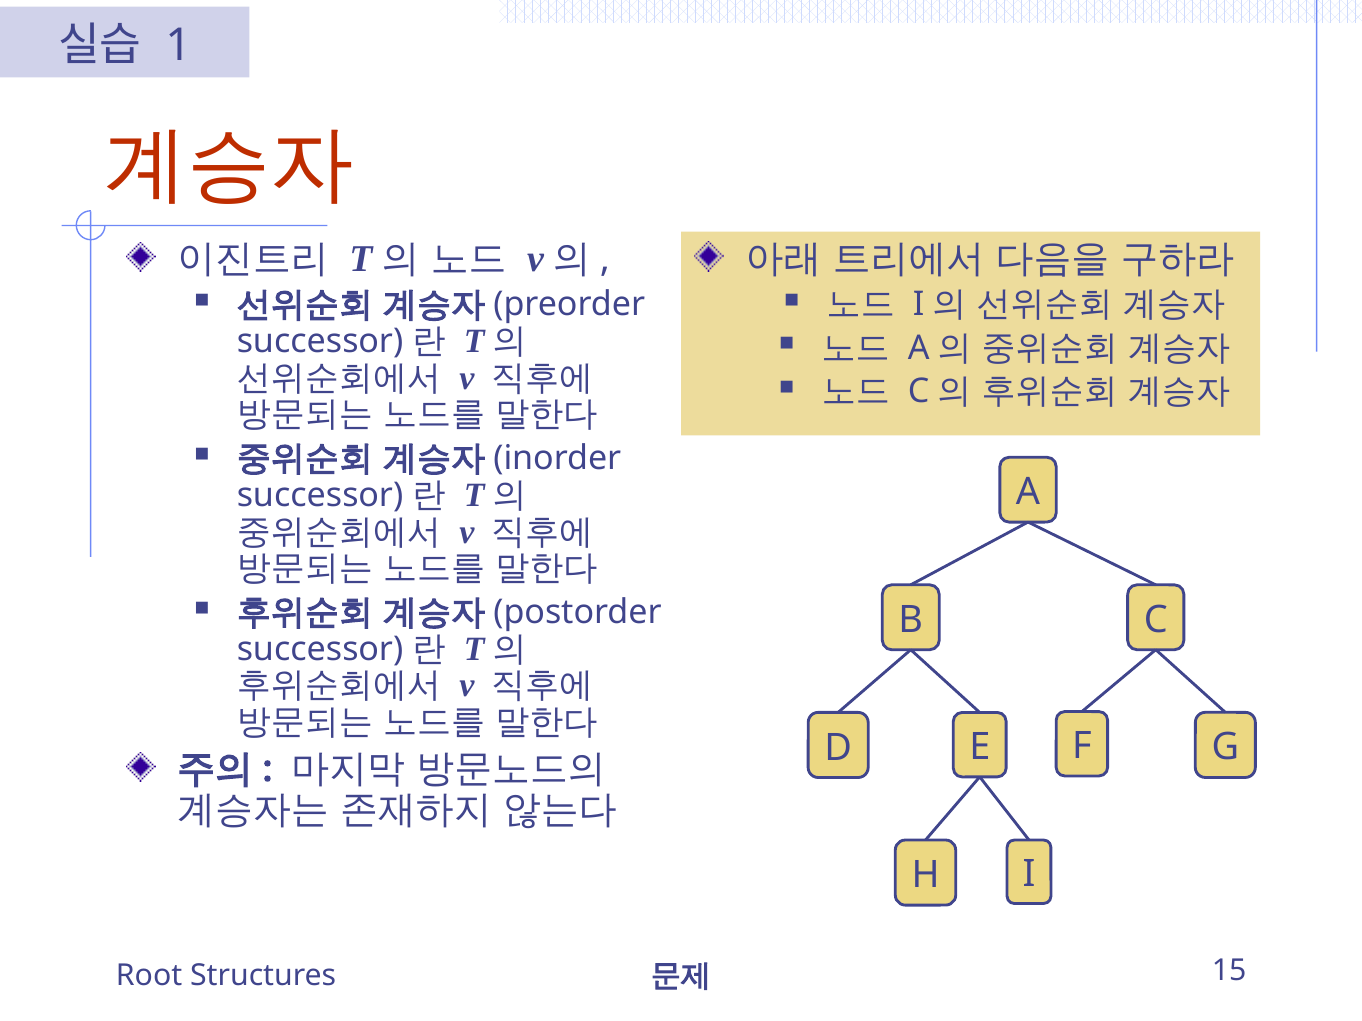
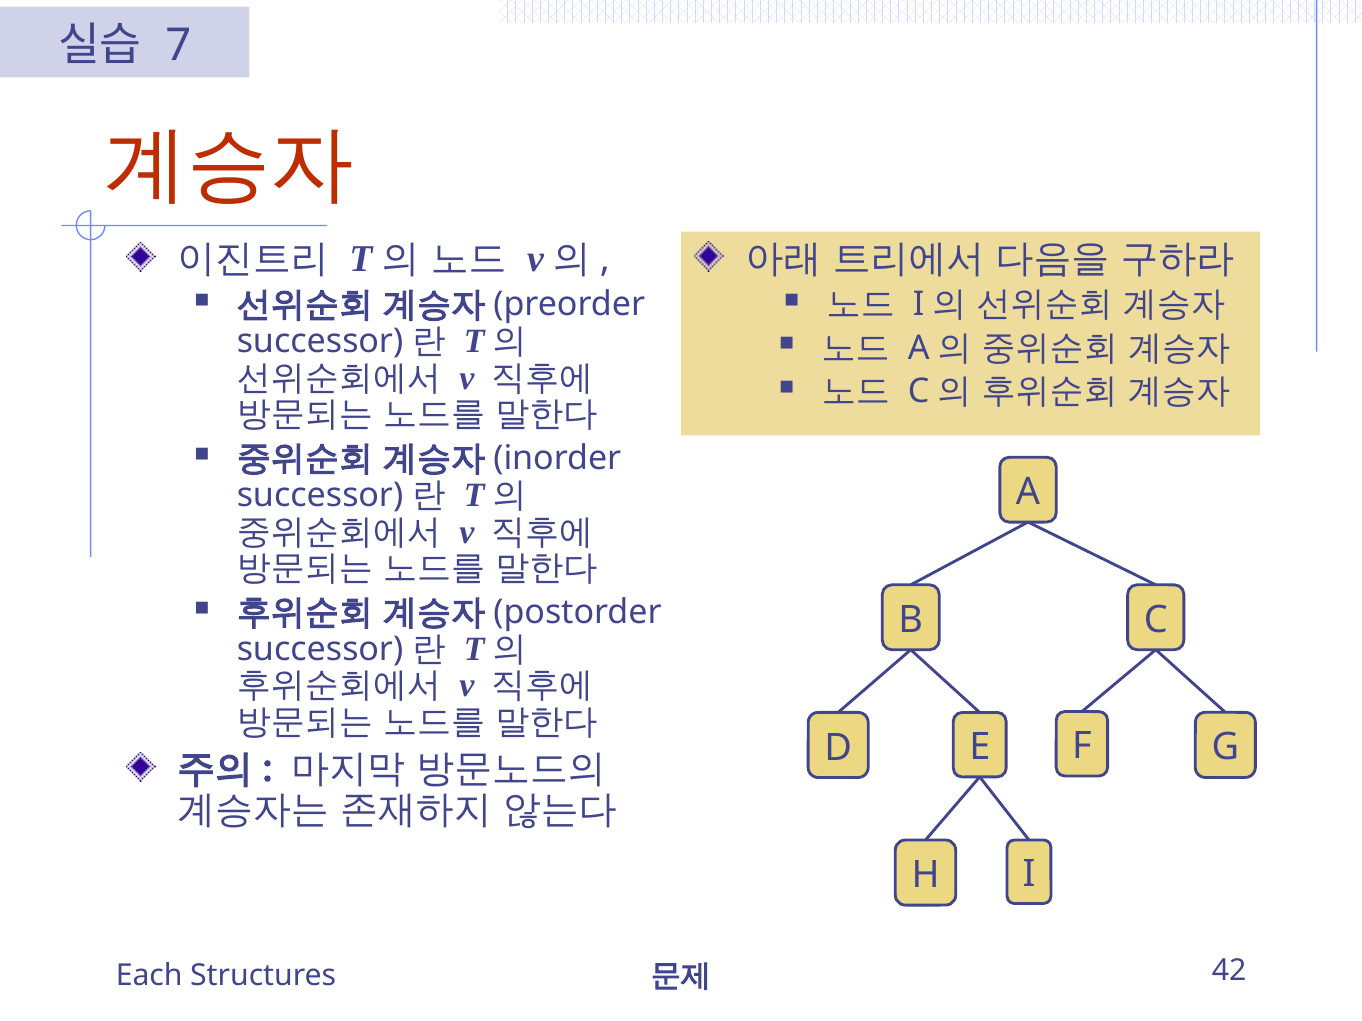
1: 1 -> 7 (178, 45)
15: 15 -> 42 (1229, 971)
Root: Root -> Each (149, 976)
